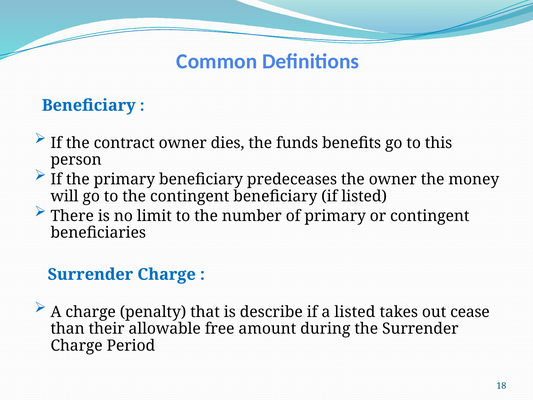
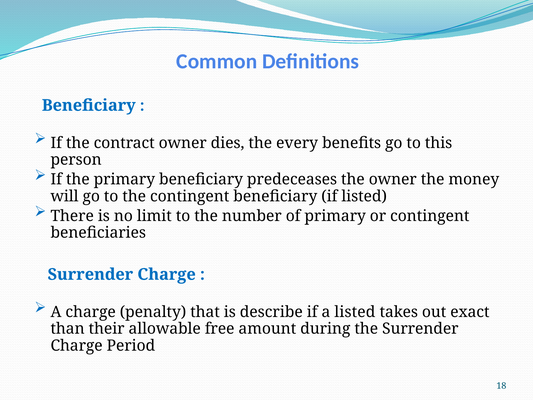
funds: funds -> every (297, 143)
cease: cease -> exact (470, 312)
